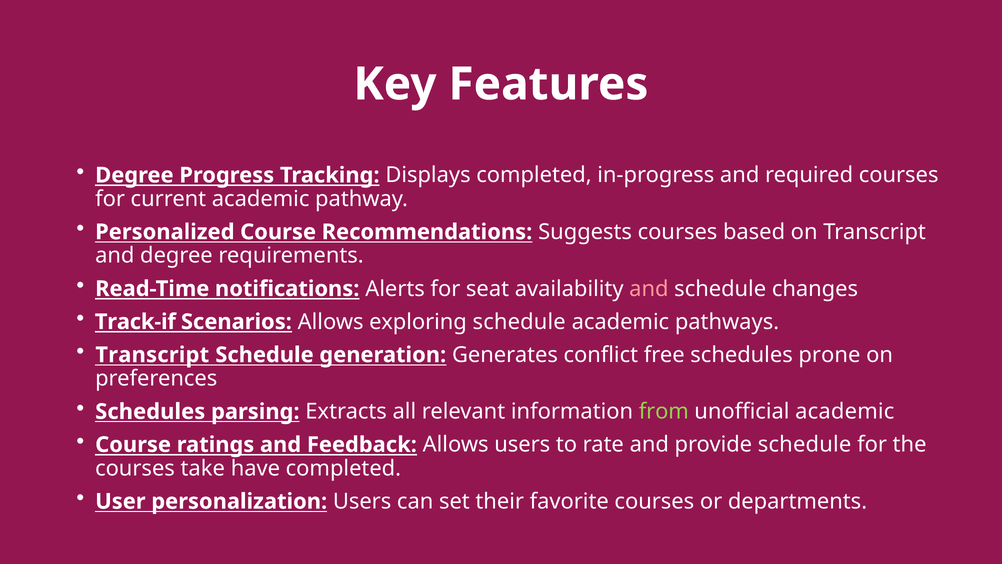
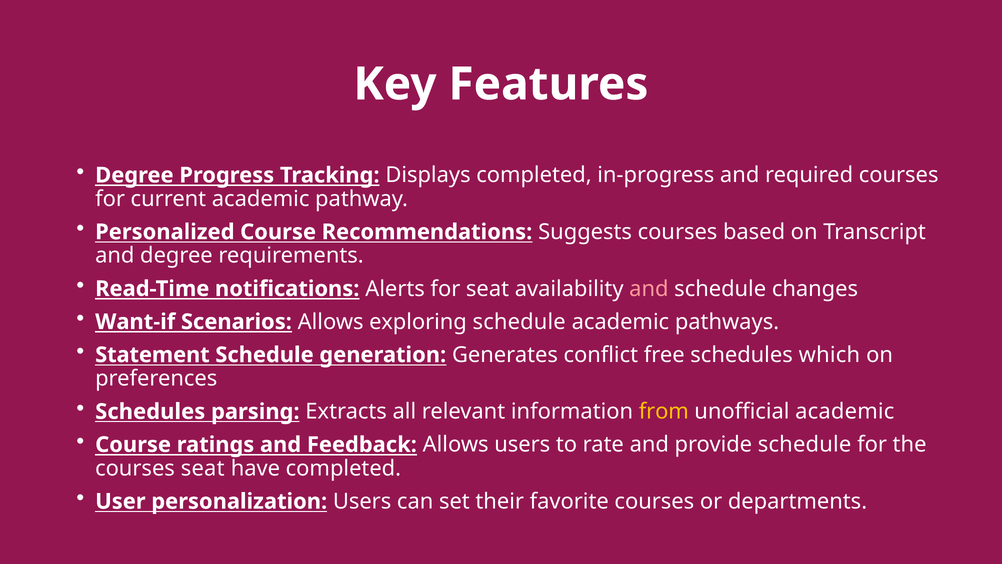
Track-if: Track-if -> Want-if (135, 322)
Transcript: Transcript -> Statement (152, 355)
prone: prone -> which (829, 355)
from colour: light green -> yellow (664, 411)
courses take: take -> seat (203, 468)
